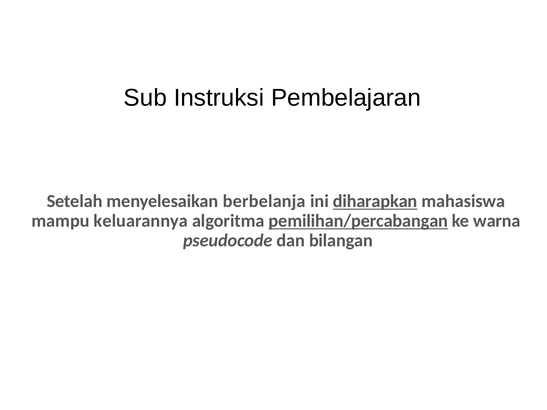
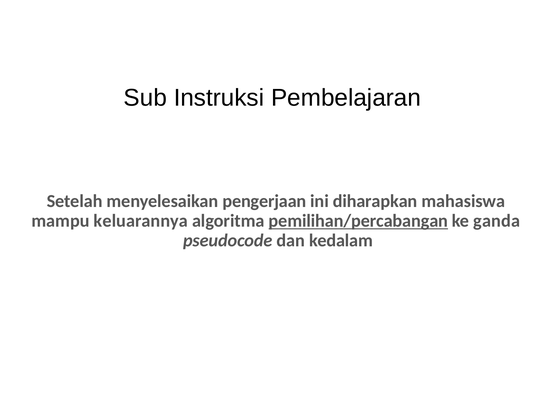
berbelanja: berbelanja -> pengerjaan (264, 201)
diharapkan underline: present -> none (375, 201)
warna: warna -> ganda (497, 221)
bilangan: bilangan -> kedalam (341, 241)
